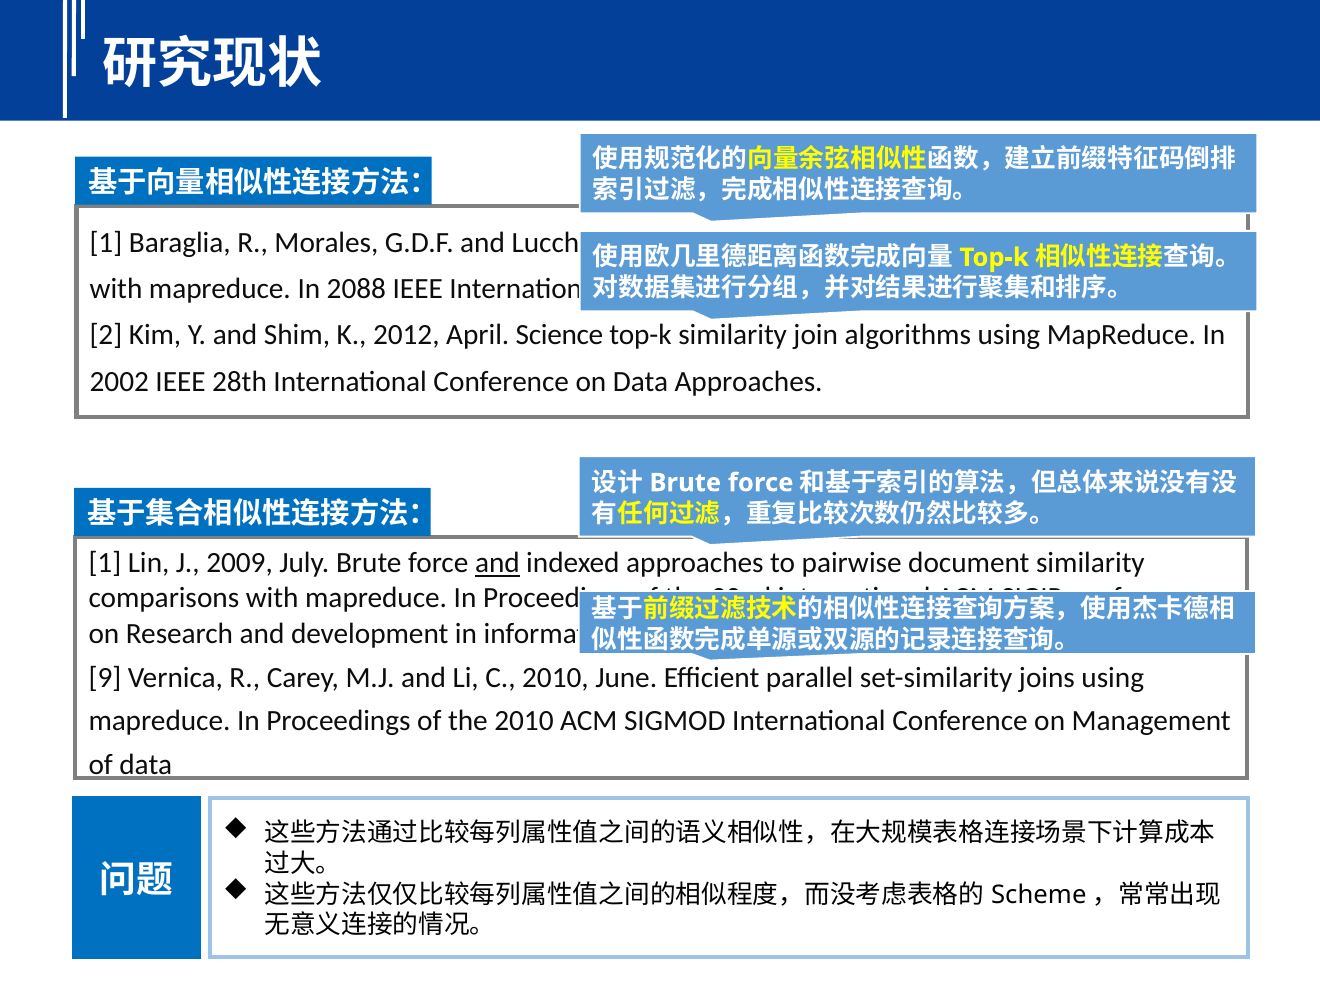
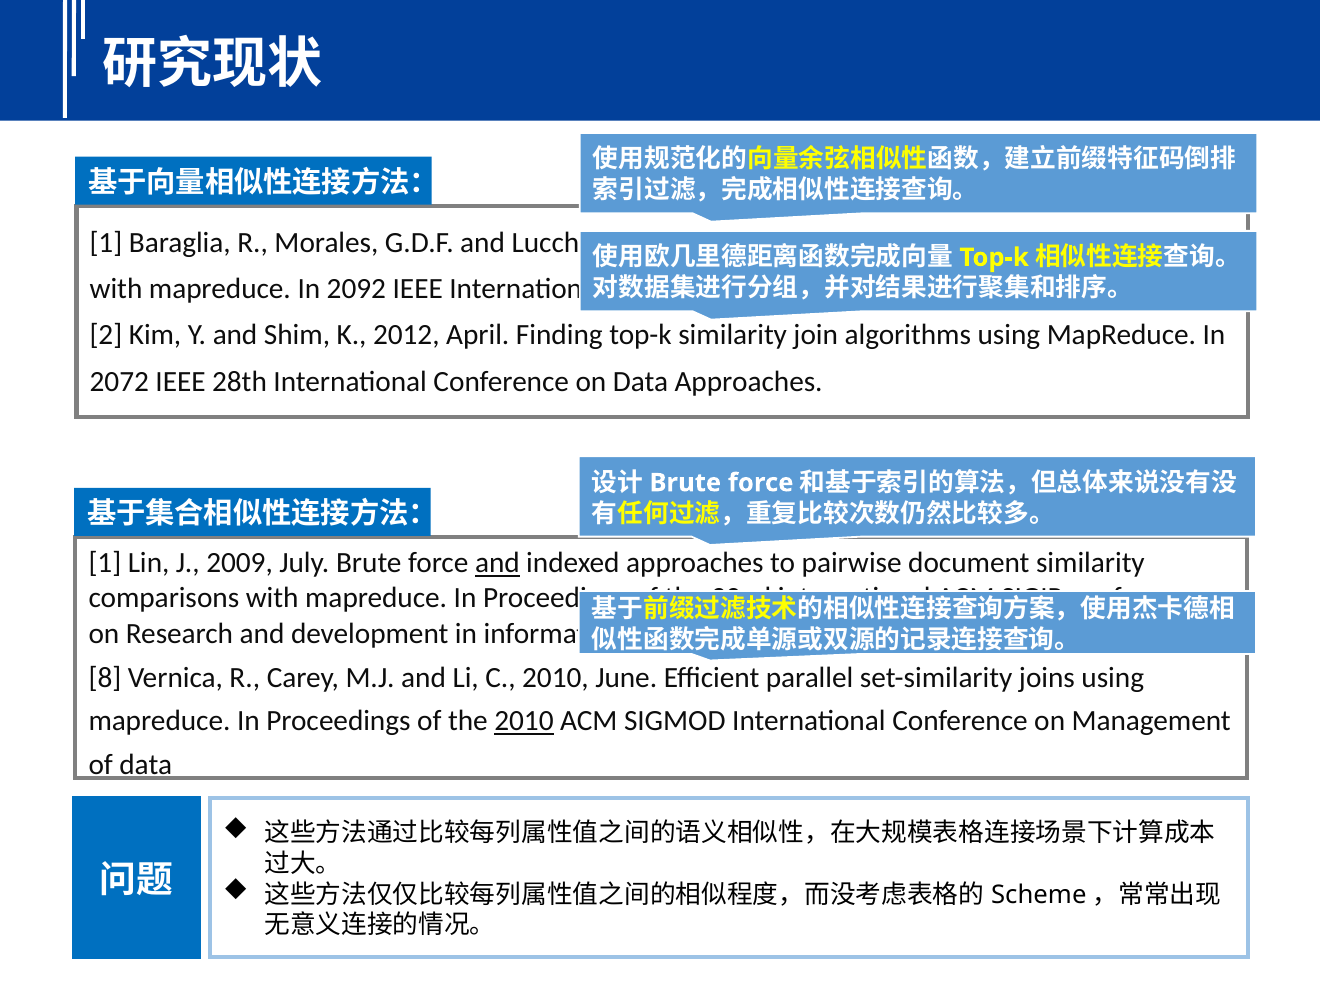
2088: 2088 -> 2092 (356, 289)
Science: Science -> Finding (559, 335)
2002: 2002 -> 2072 (119, 381)
9: 9 -> 8 (105, 677)
2010 underline: none -> present (524, 721)
